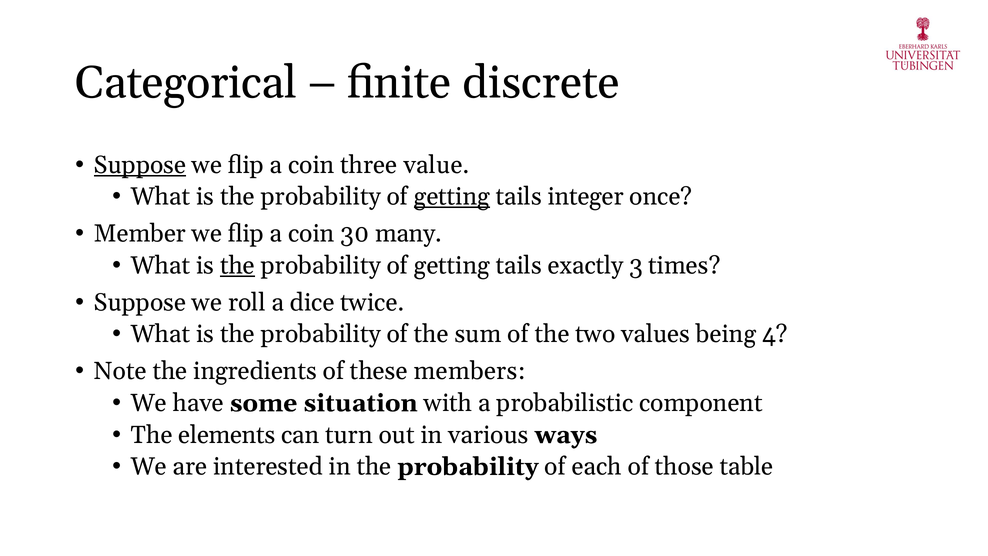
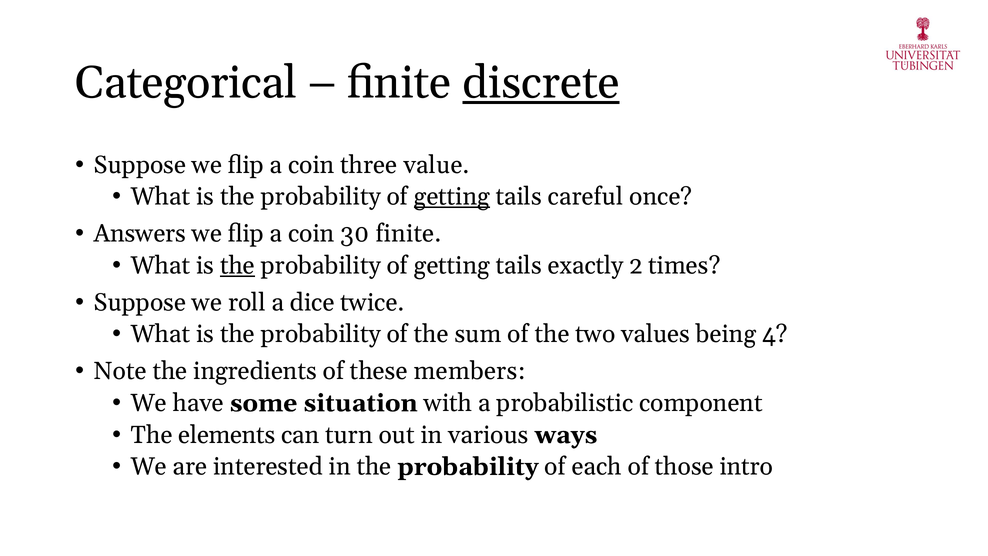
discrete underline: none -> present (541, 83)
Suppose underline: present -> none (140, 165)
integer: integer -> careful (586, 197)
Member: Member -> Answers (140, 234)
30 many: many -> finite (408, 234)
3: 3 -> 2 (636, 265)
table: table -> intro (746, 467)
